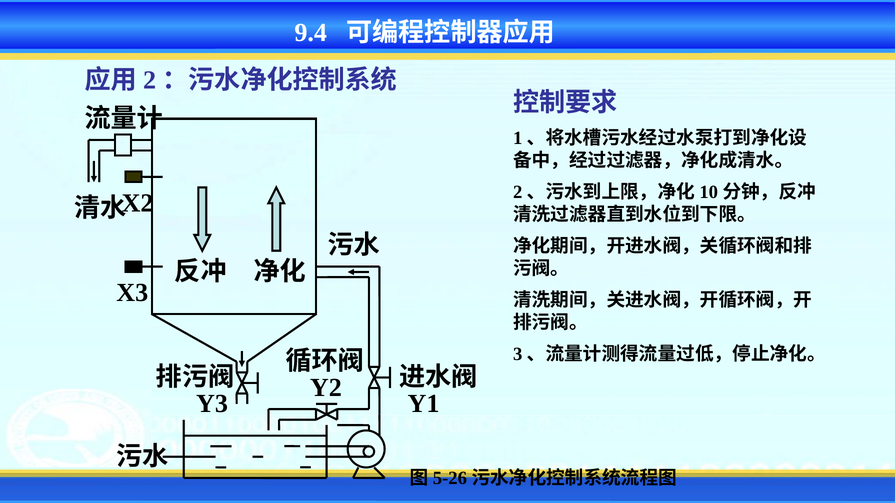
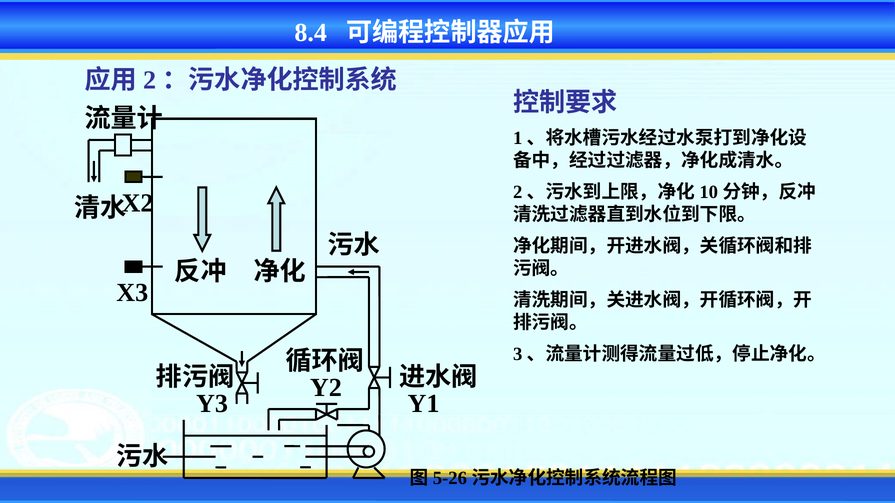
9.4: 9.4 -> 8.4 (311, 33)
